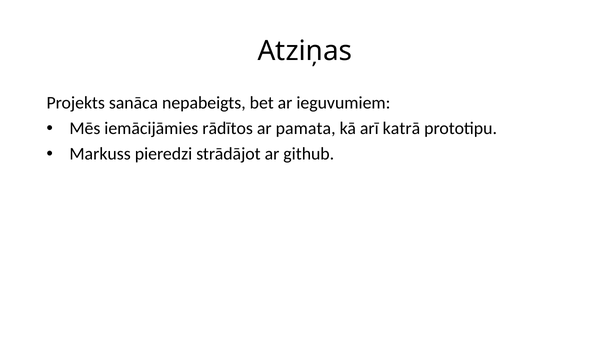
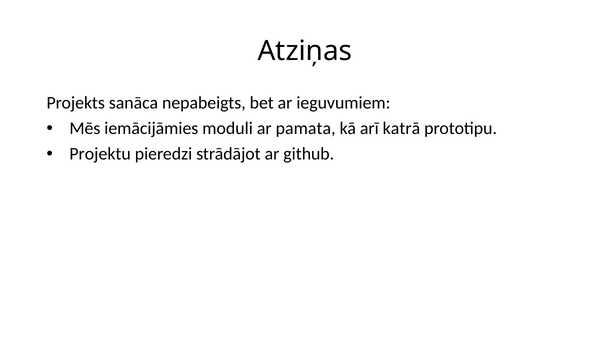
rādītos: rādītos -> moduli (228, 129)
Markuss: Markuss -> Projektu (100, 154)
